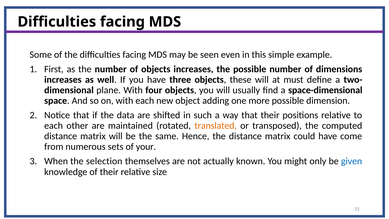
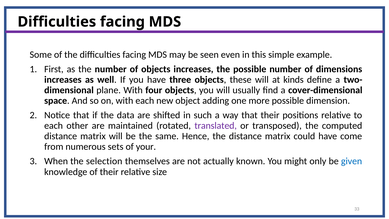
must: must -> kinds (293, 80)
space-dimensional: space-dimensional -> cover-dimensional (325, 90)
translated colour: orange -> purple (216, 126)
